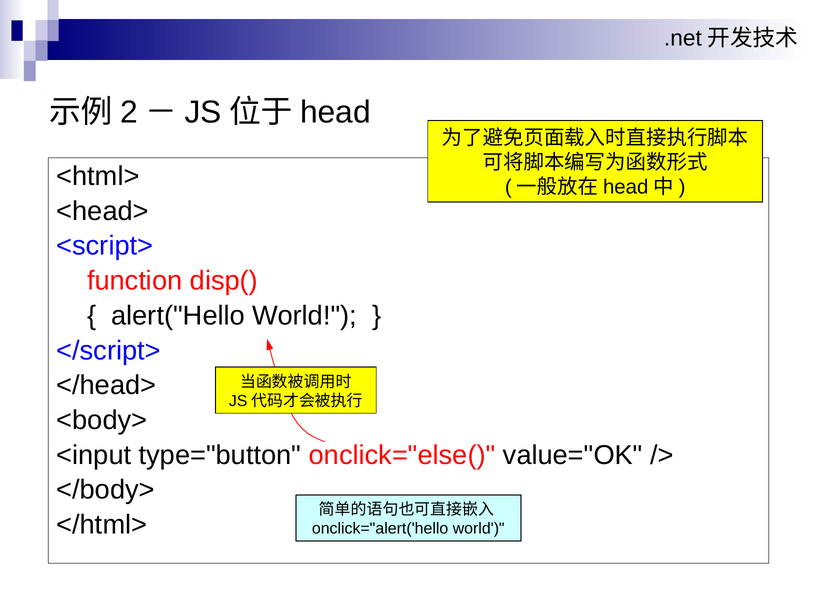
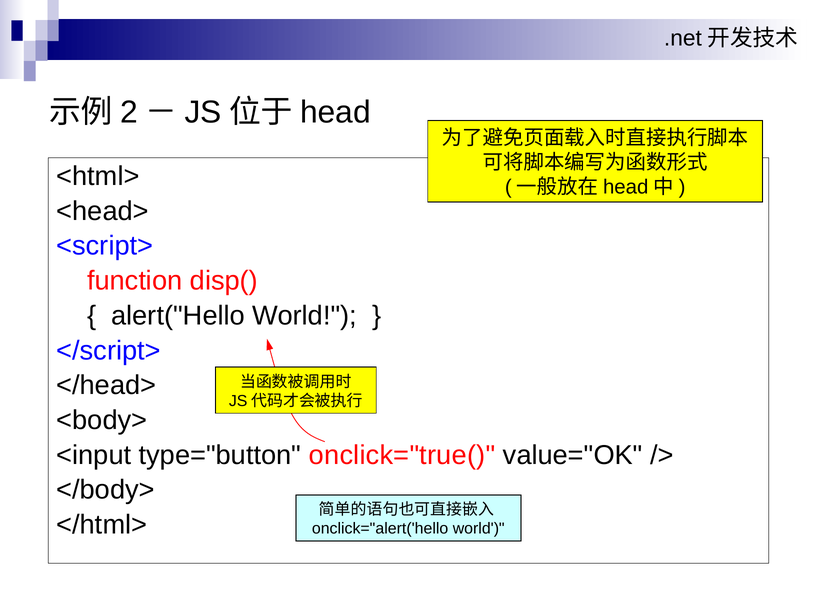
onclick="else(: onclick="else( -> onclick="true( (402, 455)
